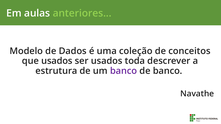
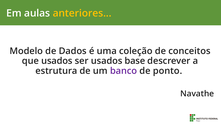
anteriores colour: light green -> yellow (82, 13)
toda: toda -> base (135, 61)
de banco: banco -> ponto (168, 71)
